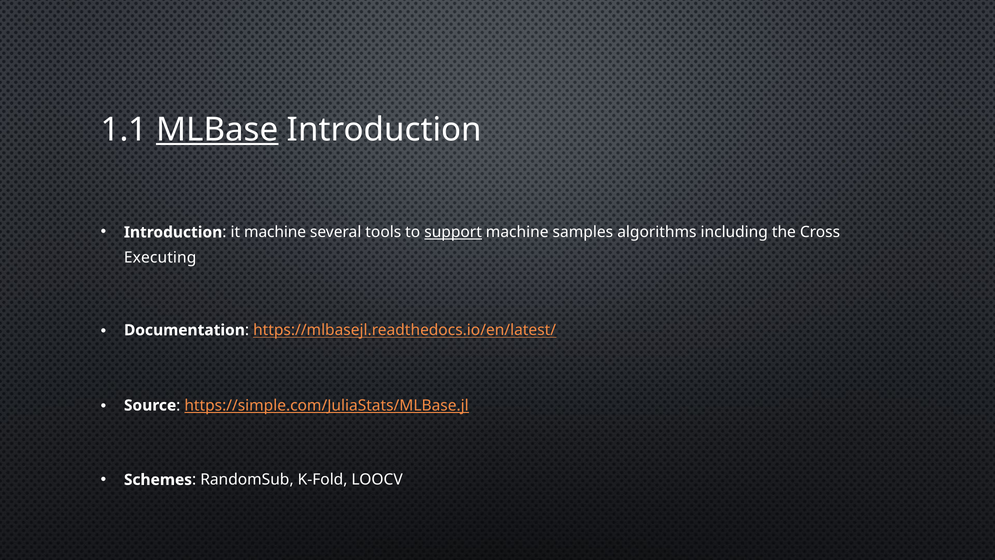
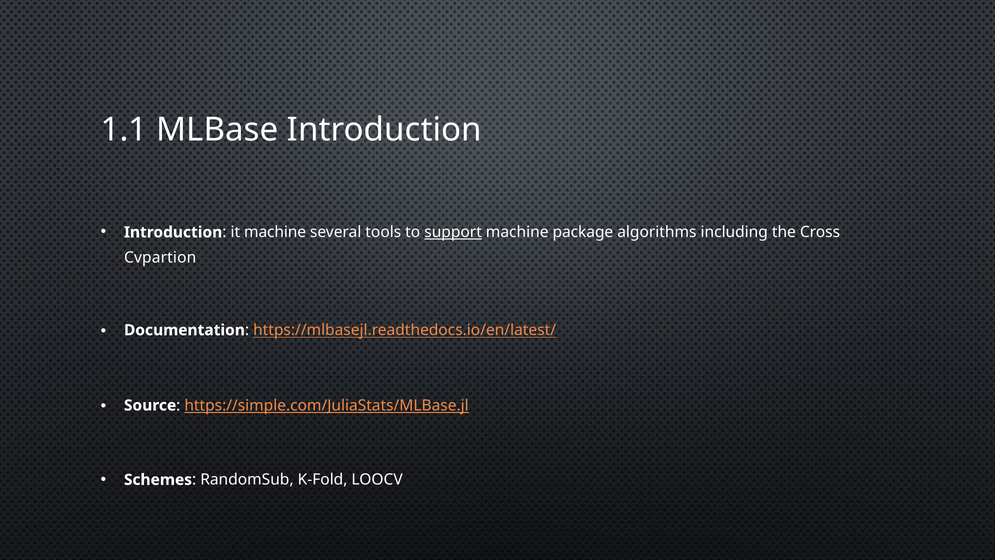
MLBase underline: present -> none (217, 130)
samples: samples -> package (583, 232)
Executing: Executing -> Cvpartion (160, 257)
